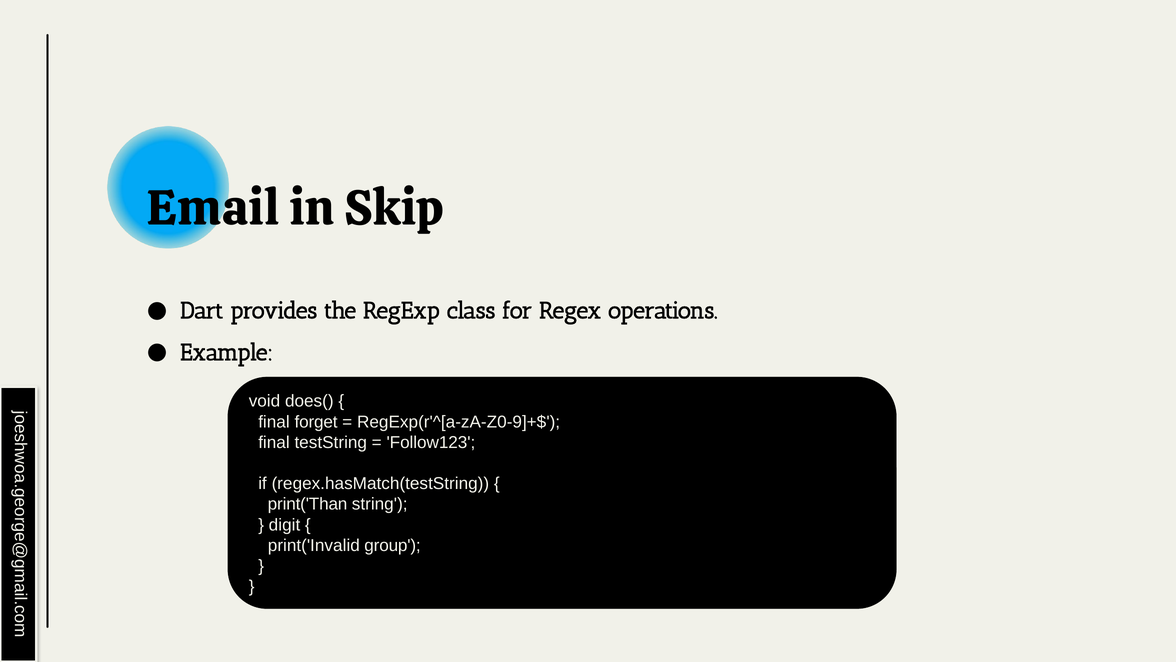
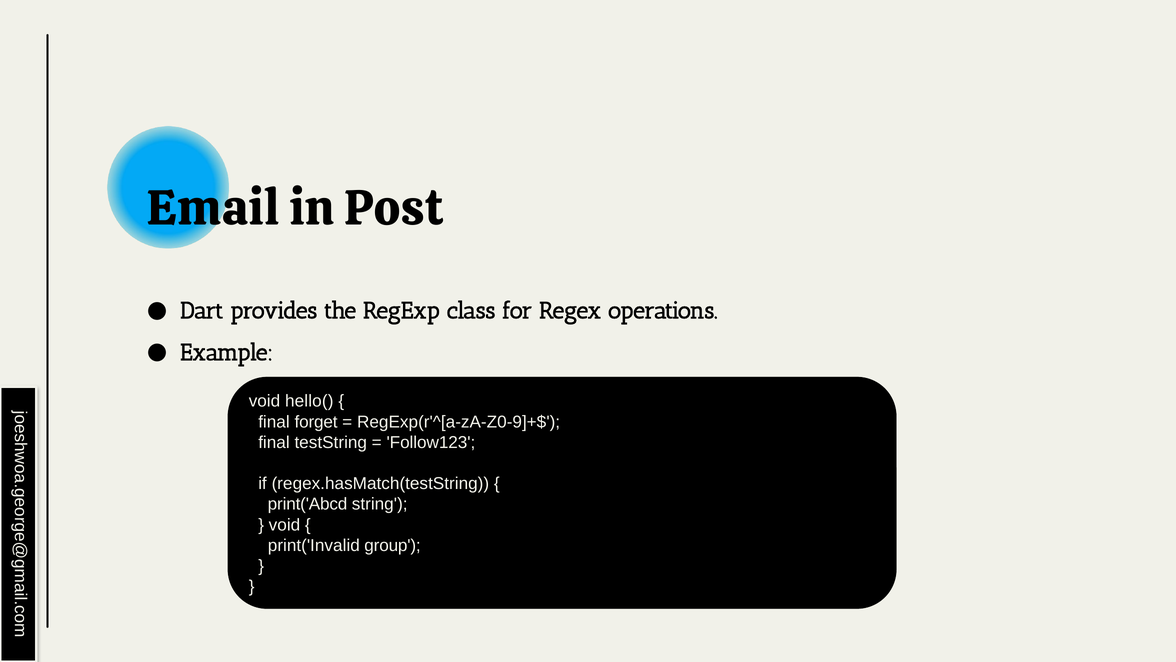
Skip: Skip -> Post (394, 208)
does(: does( -> hello( (309, 401)
print('Than: print('Than -> print('Abcd (308, 504)
digit: digit -> void (285, 525)
